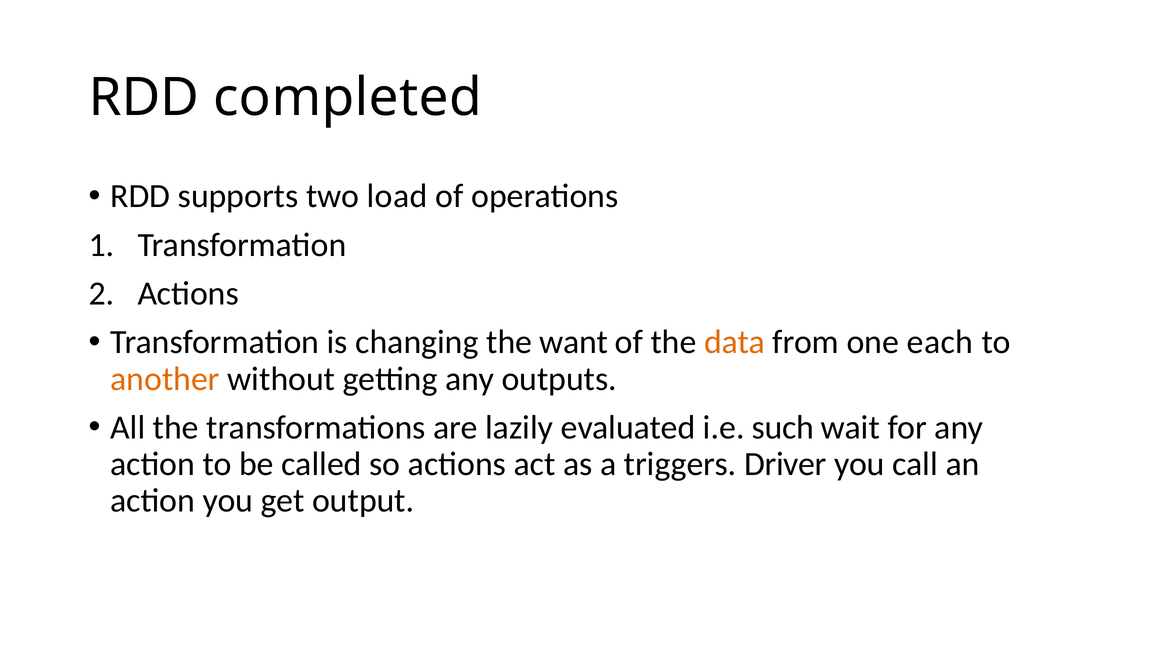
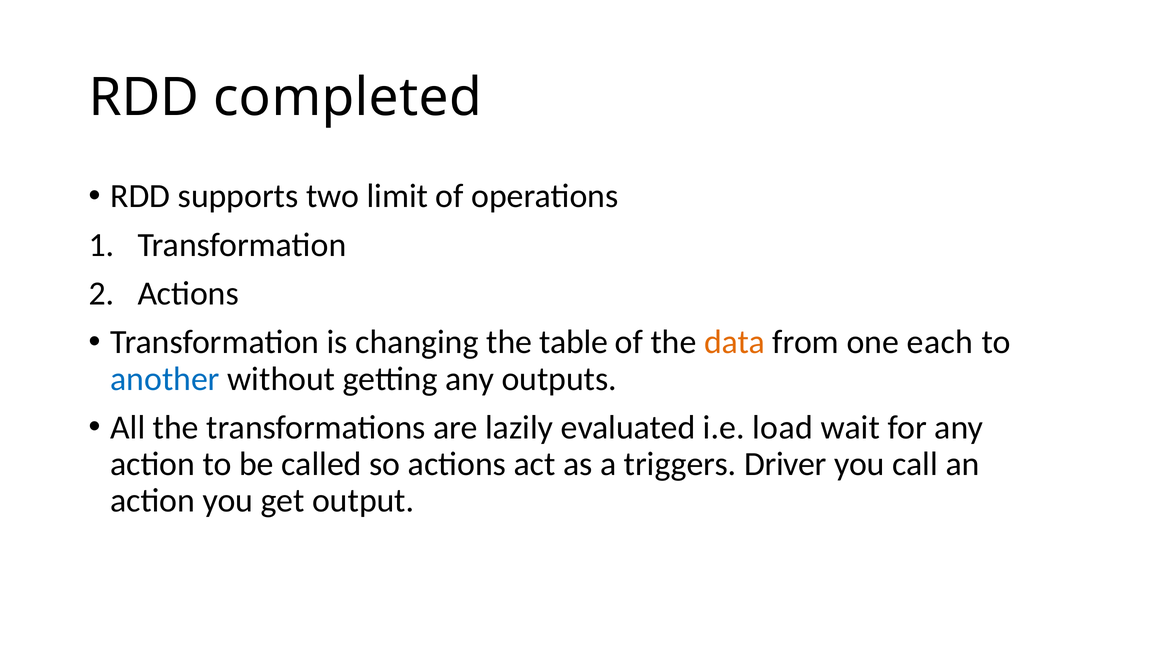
load: load -> limit (397, 196)
want: want -> table (574, 342)
another colour: orange -> blue (165, 379)
such: such -> load (783, 428)
